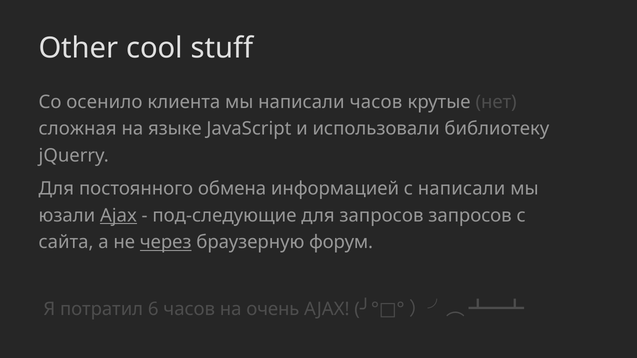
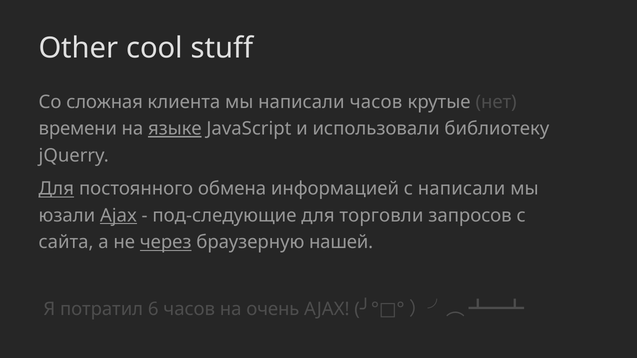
осенило: осенило -> сложная (105, 102)
сложная: сложная -> времени (78, 129)
языке underline: none -> present (175, 129)
Для underline: none -> present (56, 189)
для запросов: запросов -> торговли (381, 216)
форум: форум -> нашей (341, 243)
